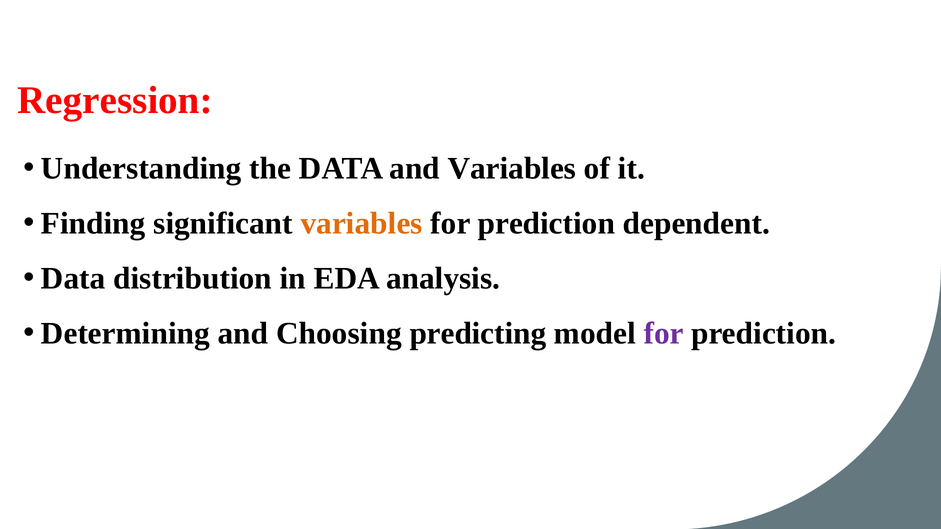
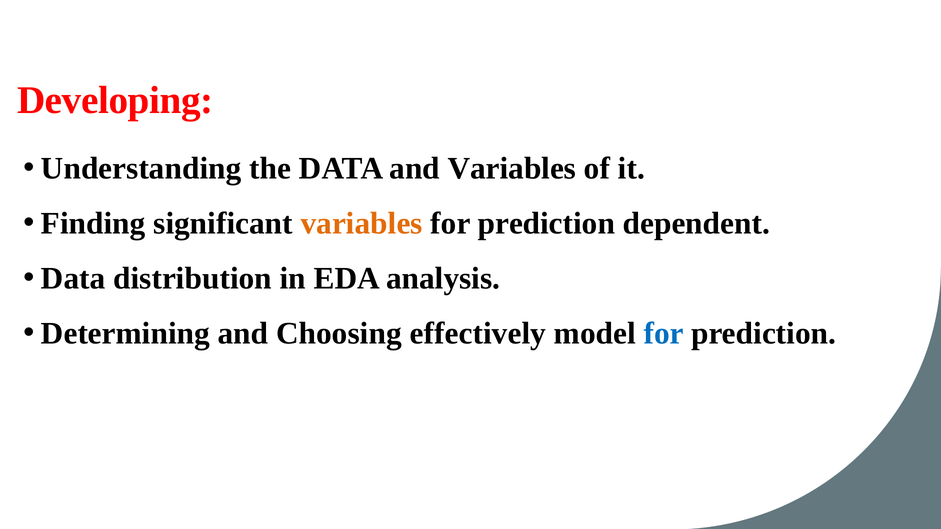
Regression: Regression -> Developing (115, 100)
predicting: predicting -> effectively (478, 333)
for colour: purple -> blue (664, 333)
